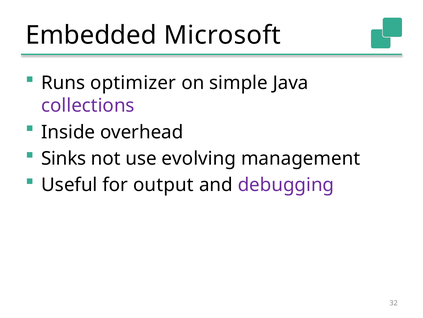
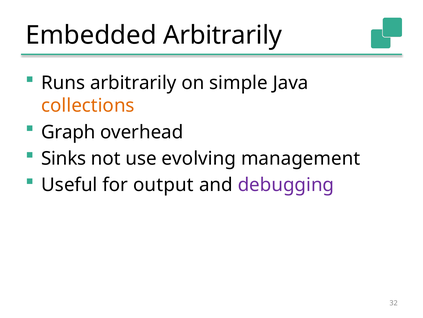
Embedded Microsoft: Microsoft -> Arbitrarily (223, 35)
Runs optimizer: optimizer -> arbitrarily (133, 83)
collections colour: purple -> orange (88, 105)
Inside: Inside -> Graph (68, 132)
